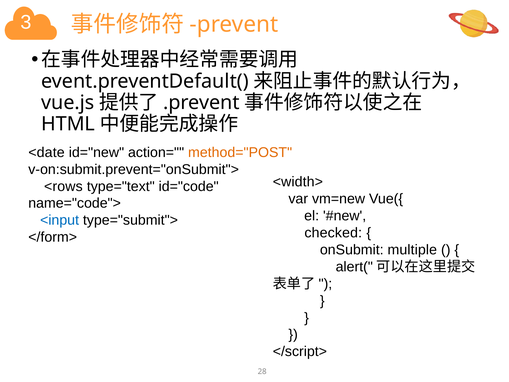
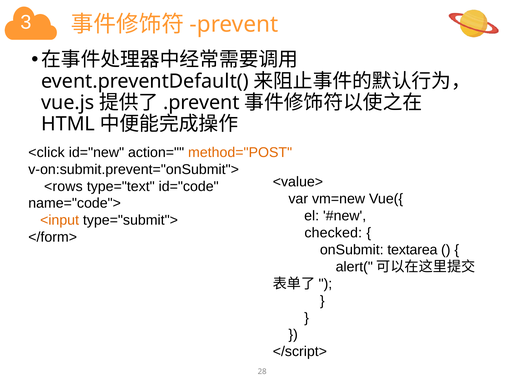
<date: <date -> <click (47, 152)
<width>: <width> -> <value> (298, 182)
<input colour: blue -> orange (60, 220)
multiple: multiple -> textarea (412, 250)
